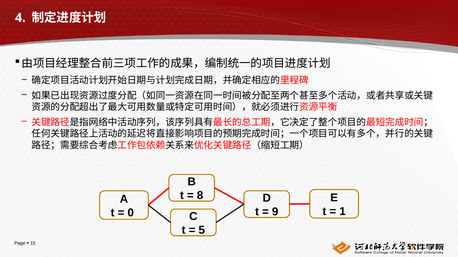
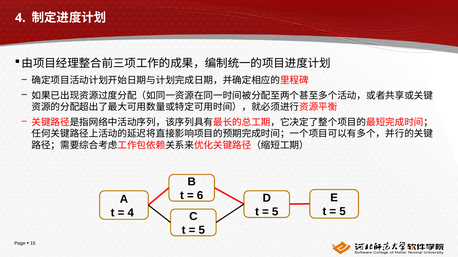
8: 8 -> 6 (200, 196)
1: 1 -> 5 (343, 212)
9: 9 -> 5 (275, 212)
0: 0 -> 4 (131, 213)
